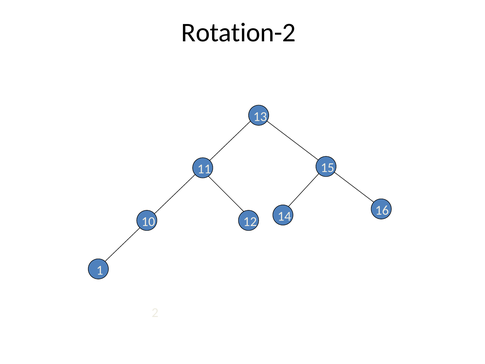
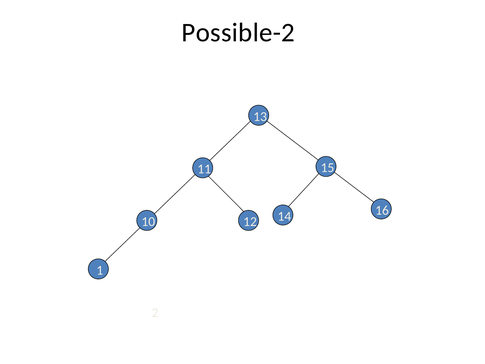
Rotation-2: Rotation-2 -> Possible-2 (238, 33)
